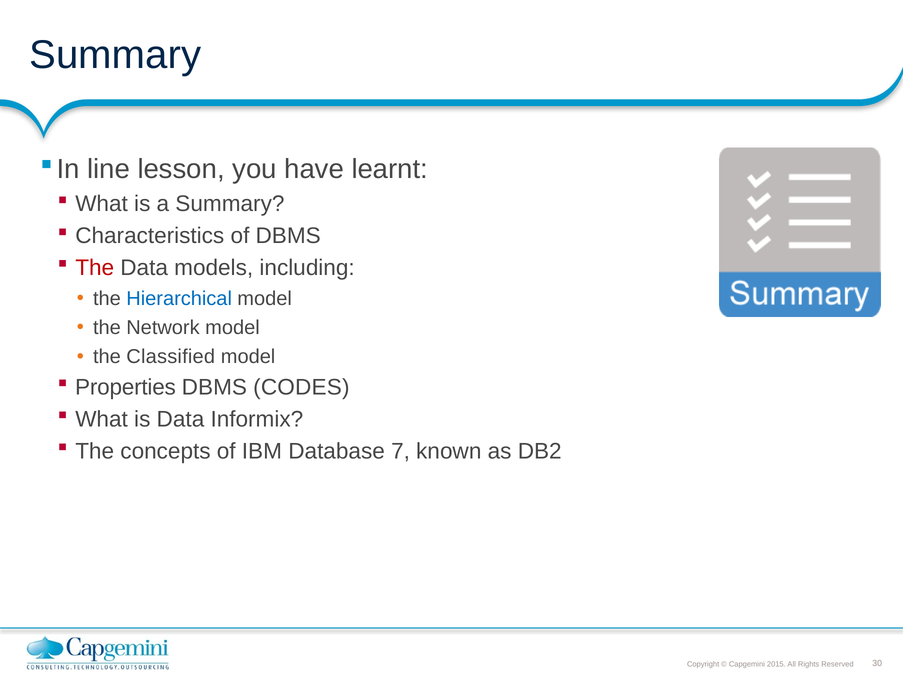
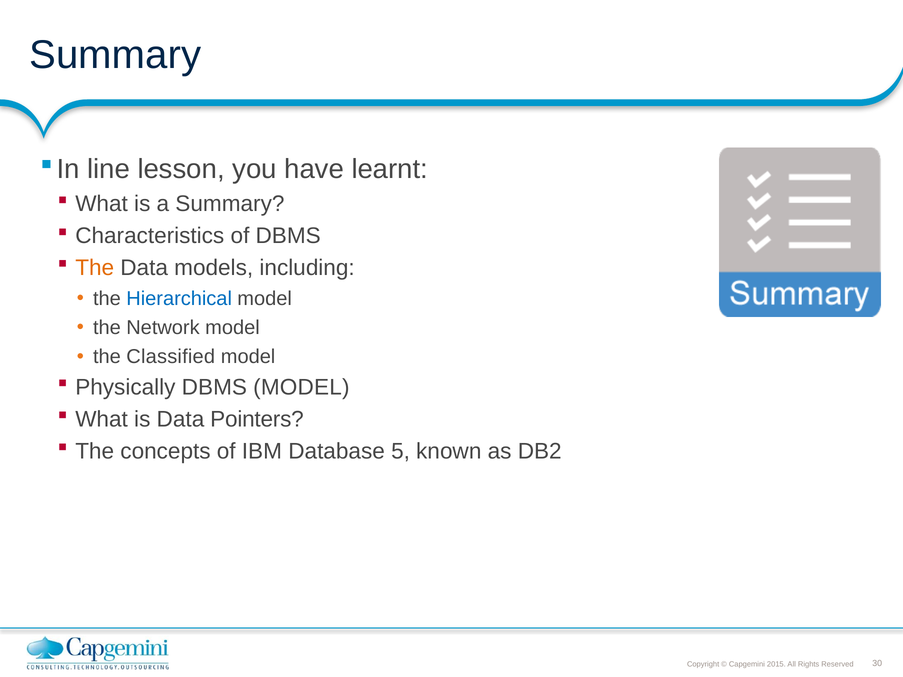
The colour: red -> orange (95, 268)
Properties: Properties -> Physically (125, 387)
DBMS CODES: CODES -> MODEL (301, 387)
Informix: Informix -> Pointers (257, 419)
7: 7 -> 5 (401, 451)
